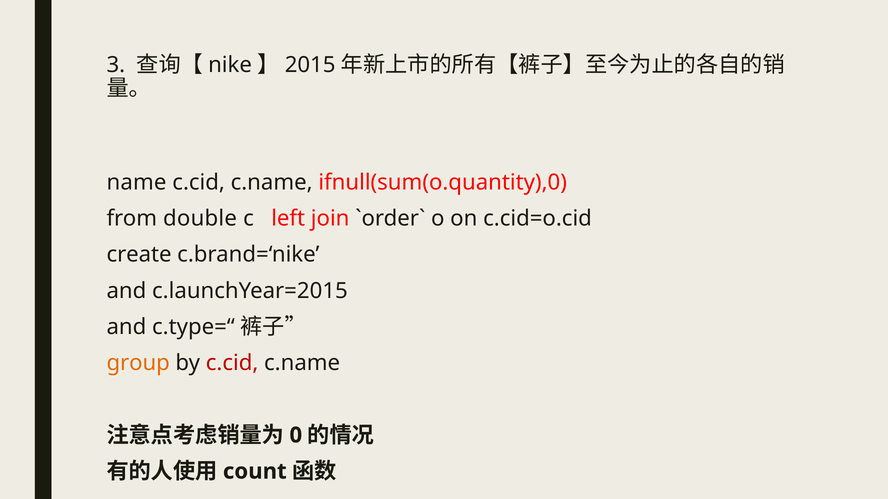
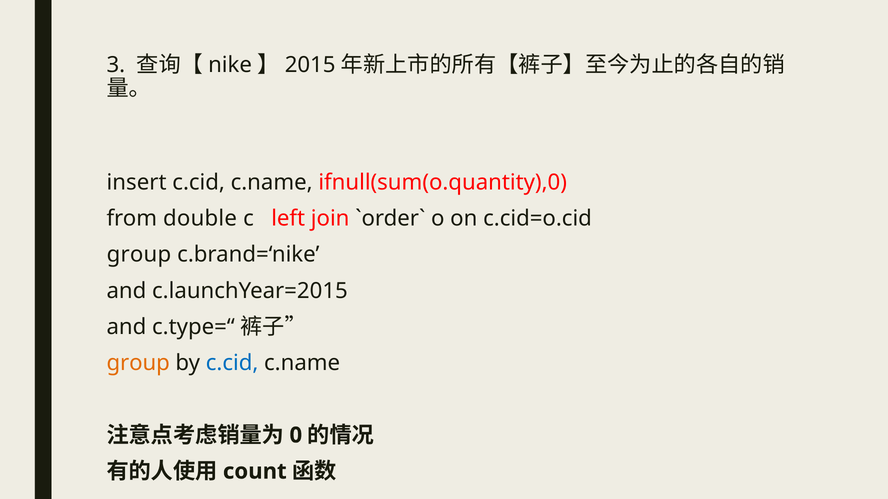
name: name -> insert (137, 183)
create: create -> group (139, 255)
c.cid colour: red -> blue (232, 363)
